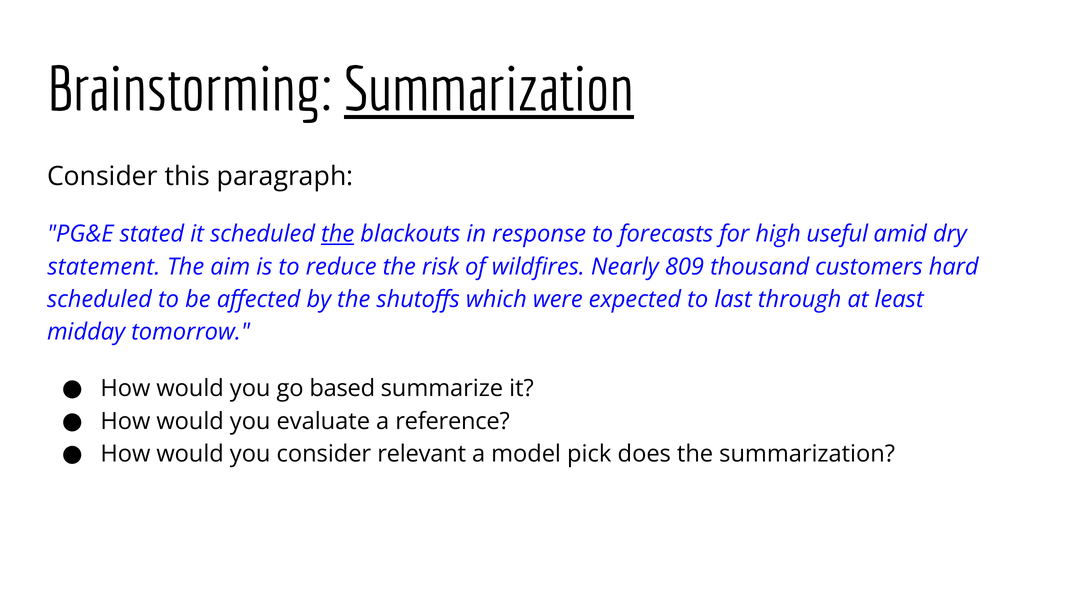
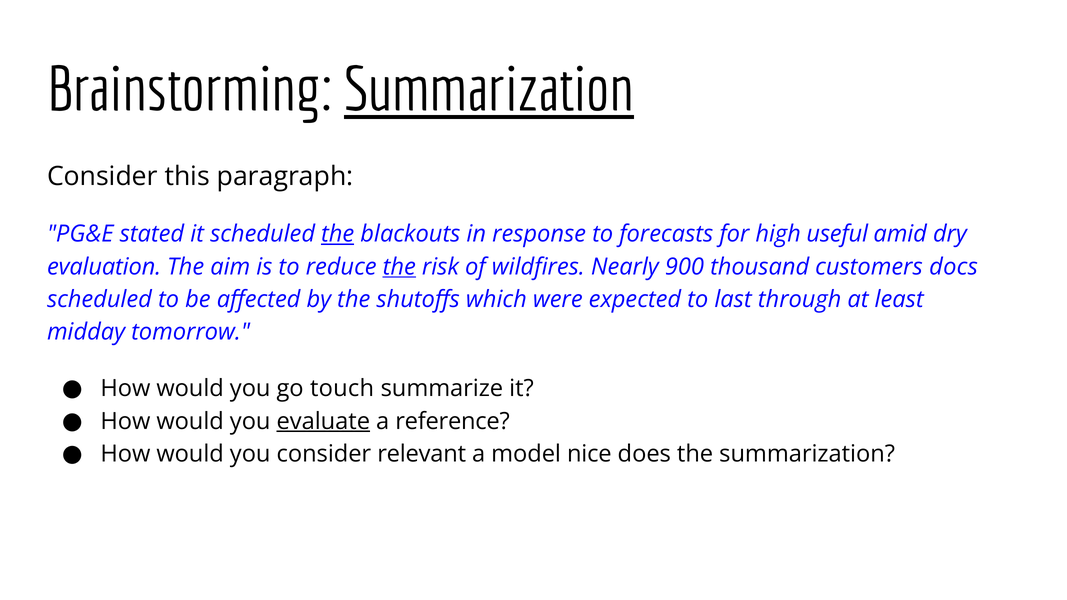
statement: statement -> evaluation (104, 267)
the underline: none -> present (399, 267)
809: 809 -> 900 (684, 267)
hard: hard -> docs (954, 267)
based: based -> touch (342, 389)
evaluate underline: none -> present (323, 421)
pick: pick -> nice (589, 454)
